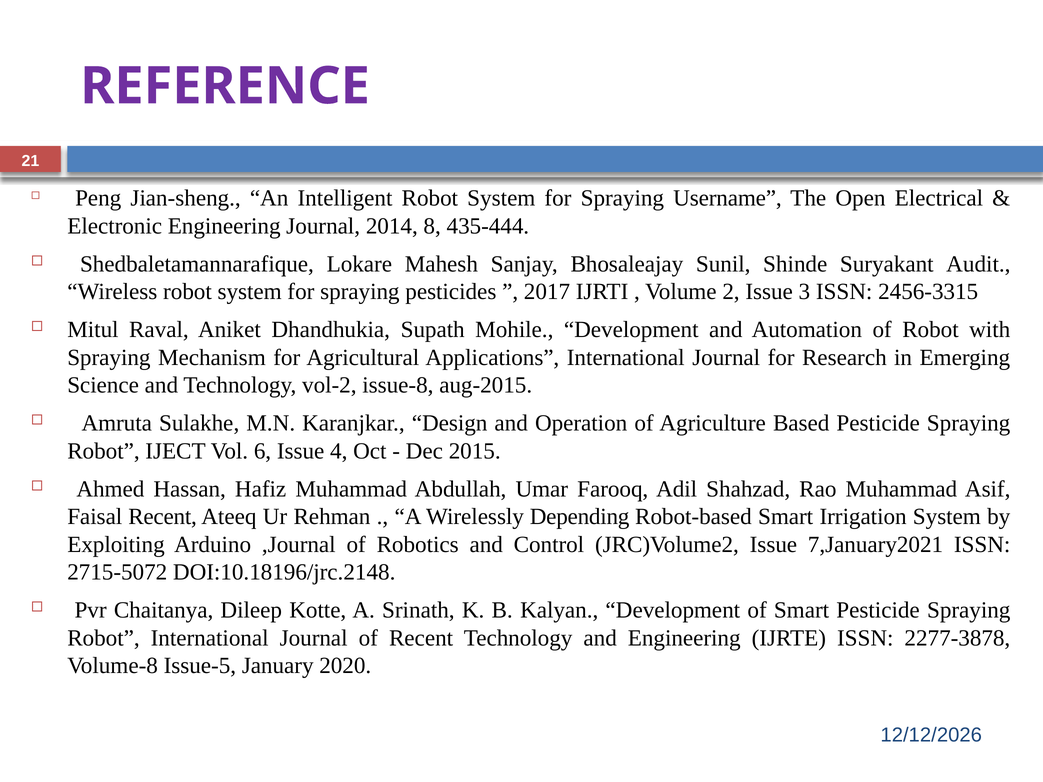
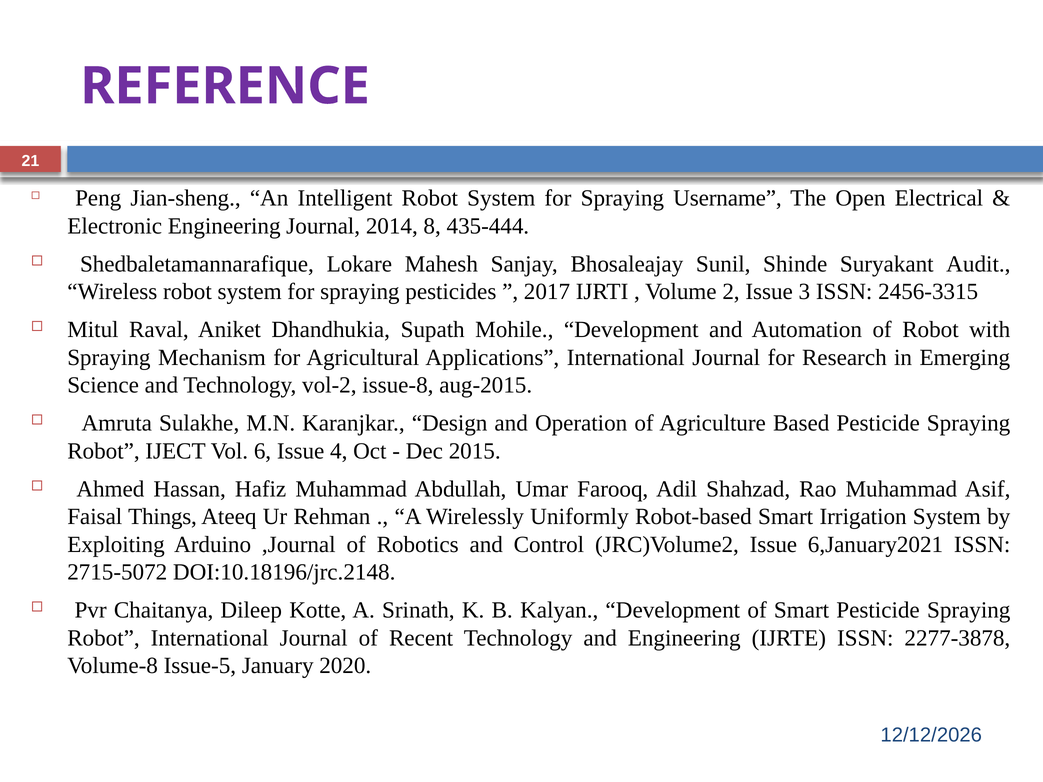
Faisal Recent: Recent -> Things (163, 517)
Depending: Depending -> Uniformly (579, 517)
7,January2021: 7,January2021 -> 6,January2021 (876, 545)
